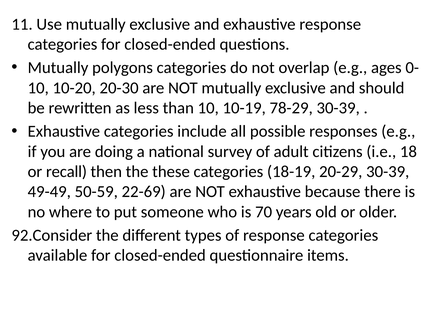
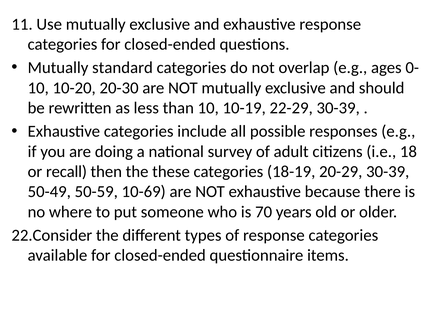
polygons: polygons -> standard (122, 68)
78-29: 78-29 -> 22-29 (291, 108)
49-49: 49-49 -> 50-49 (49, 192)
22-69: 22-69 -> 10-69 (144, 192)
92.Consider: 92.Consider -> 22.Consider (52, 235)
